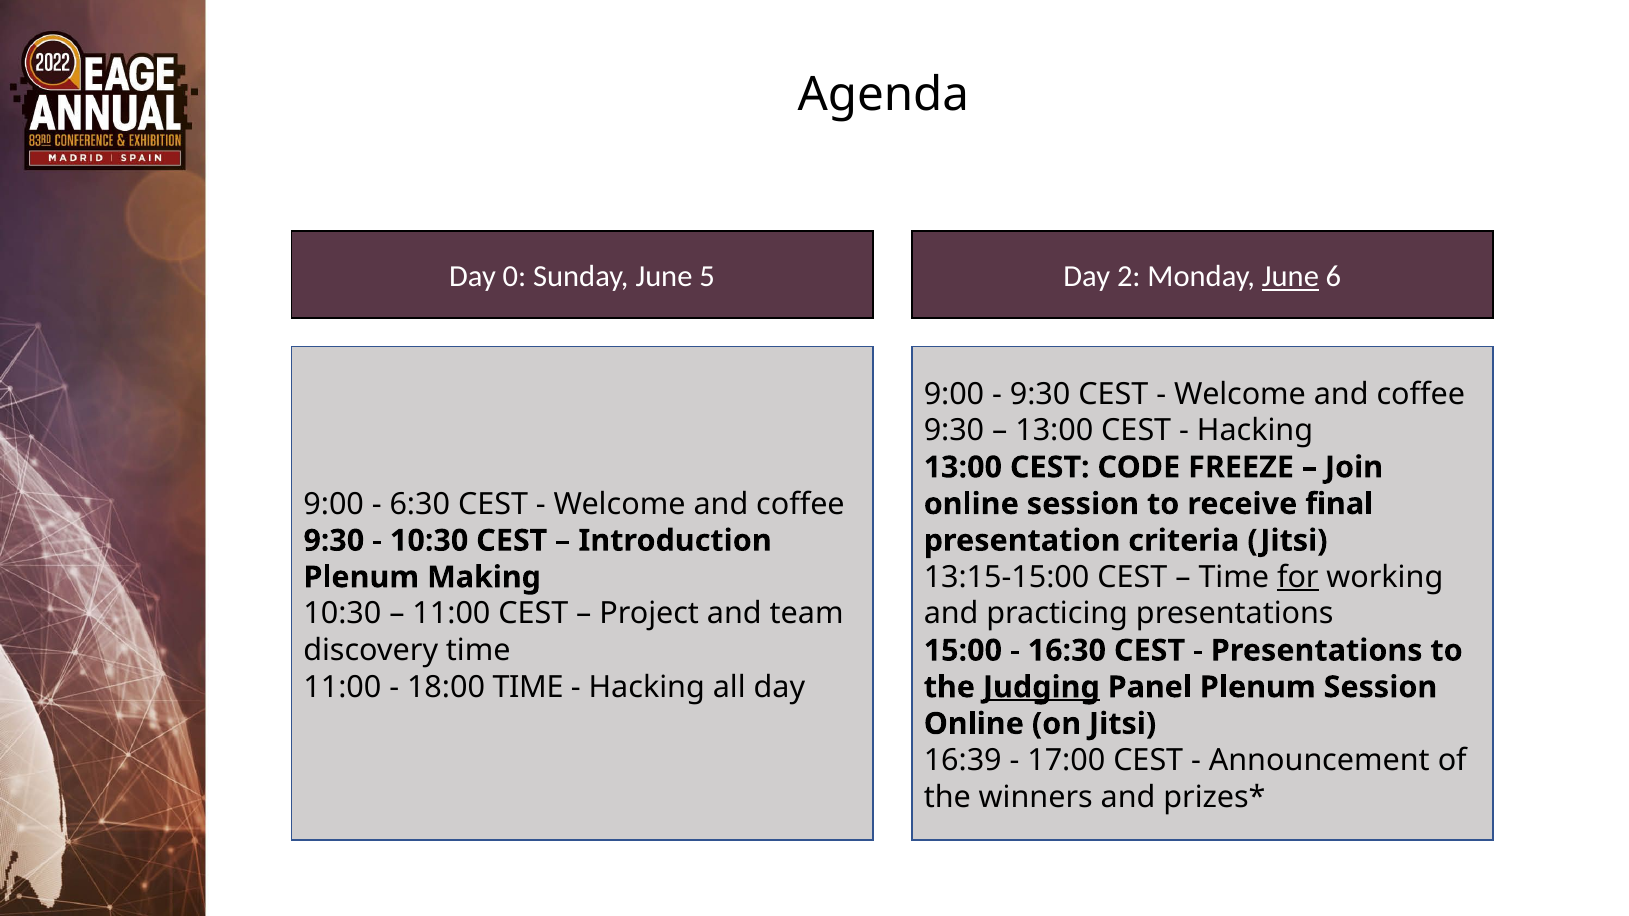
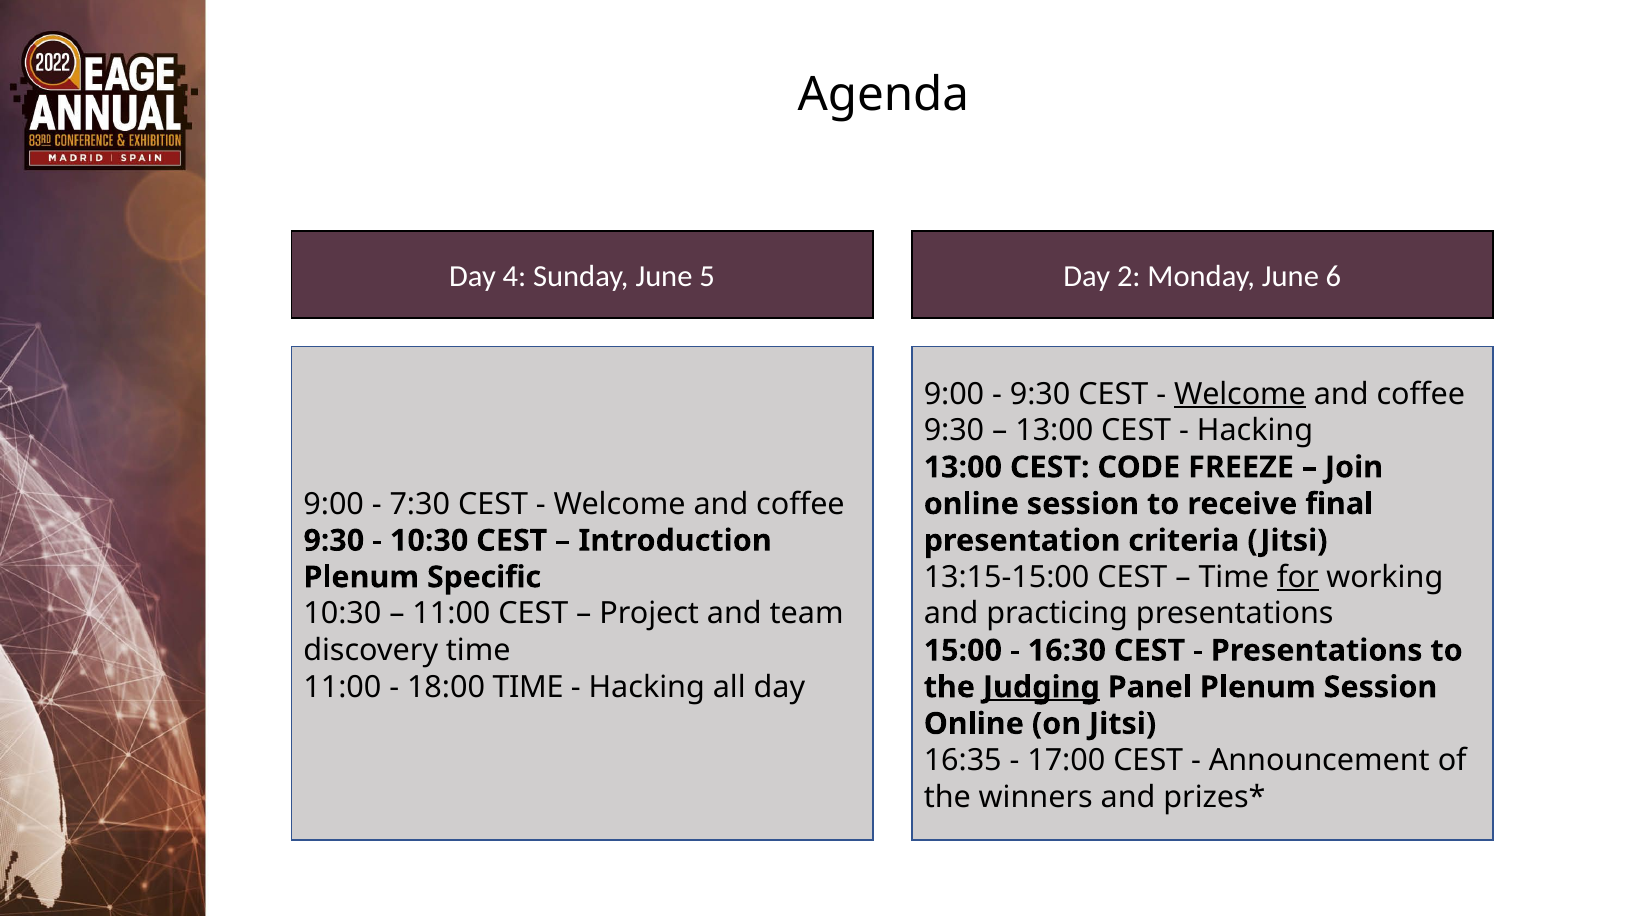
0: 0 -> 4 (515, 277)
June underline: present -> none (1290, 277)
Welcome underline: none -> present (1240, 394)
6:30: 6:30 -> 7:30 (420, 504)
Making: Making -> Specific (484, 577)
16:39: 16:39 -> 16:35 (963, 761)
